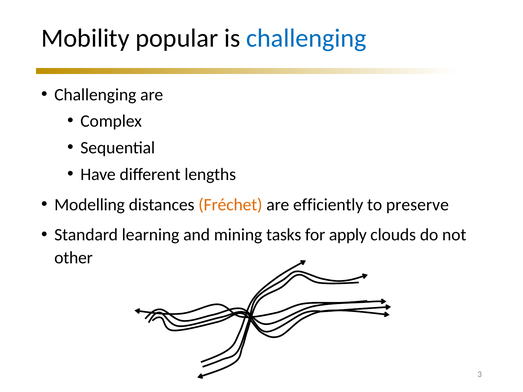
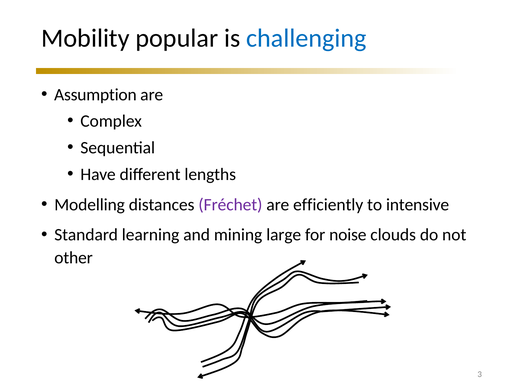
Challenging: Challenging -> Assumption (95, 95)
Fréchet colour: orange -> purple (230, 205)
preserve: preserve -> intensive (418, 205)
tasks: tasks -> large (284, 235)
apply: apply -> noise (348, 235)
